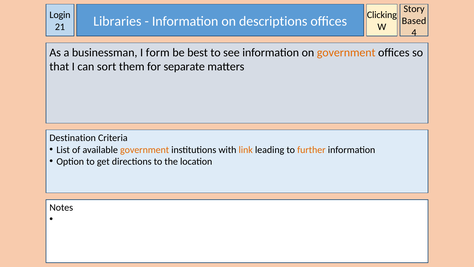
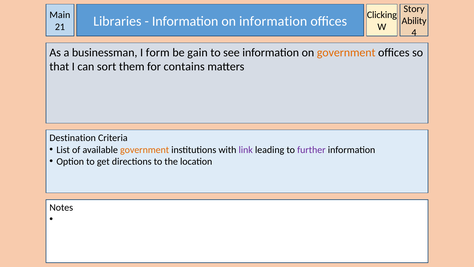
Login: Login -> Main (60, 15)
Based: Based -> Ability (414, 21)
on descriptions: descriptions -> information (273, 21)
best: best -> gain (198, 52)
separate: separate -> contains (184, 67)
link colour: orange -> purple (246, 150)
further colour: orange -> purple (311, 150)
